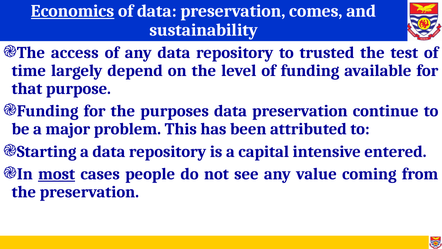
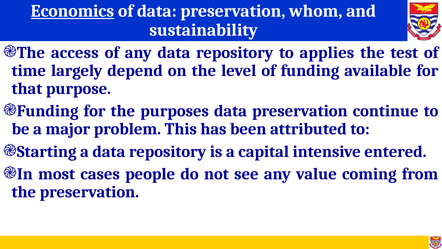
comes: comes -> whom (316, 11)
trusted: trusted -> applies (327, 53)
most underline: present -> none (57, 174)
